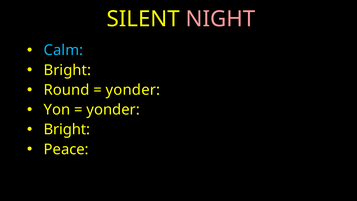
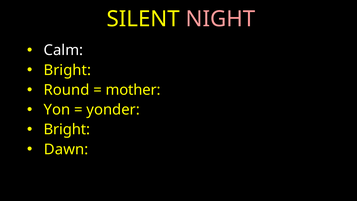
Calm colour: light blue -> white (63, 50)
yonder: yonder -> mother (133, 90)
Peace: Peace -> Dawn (66, 149)
